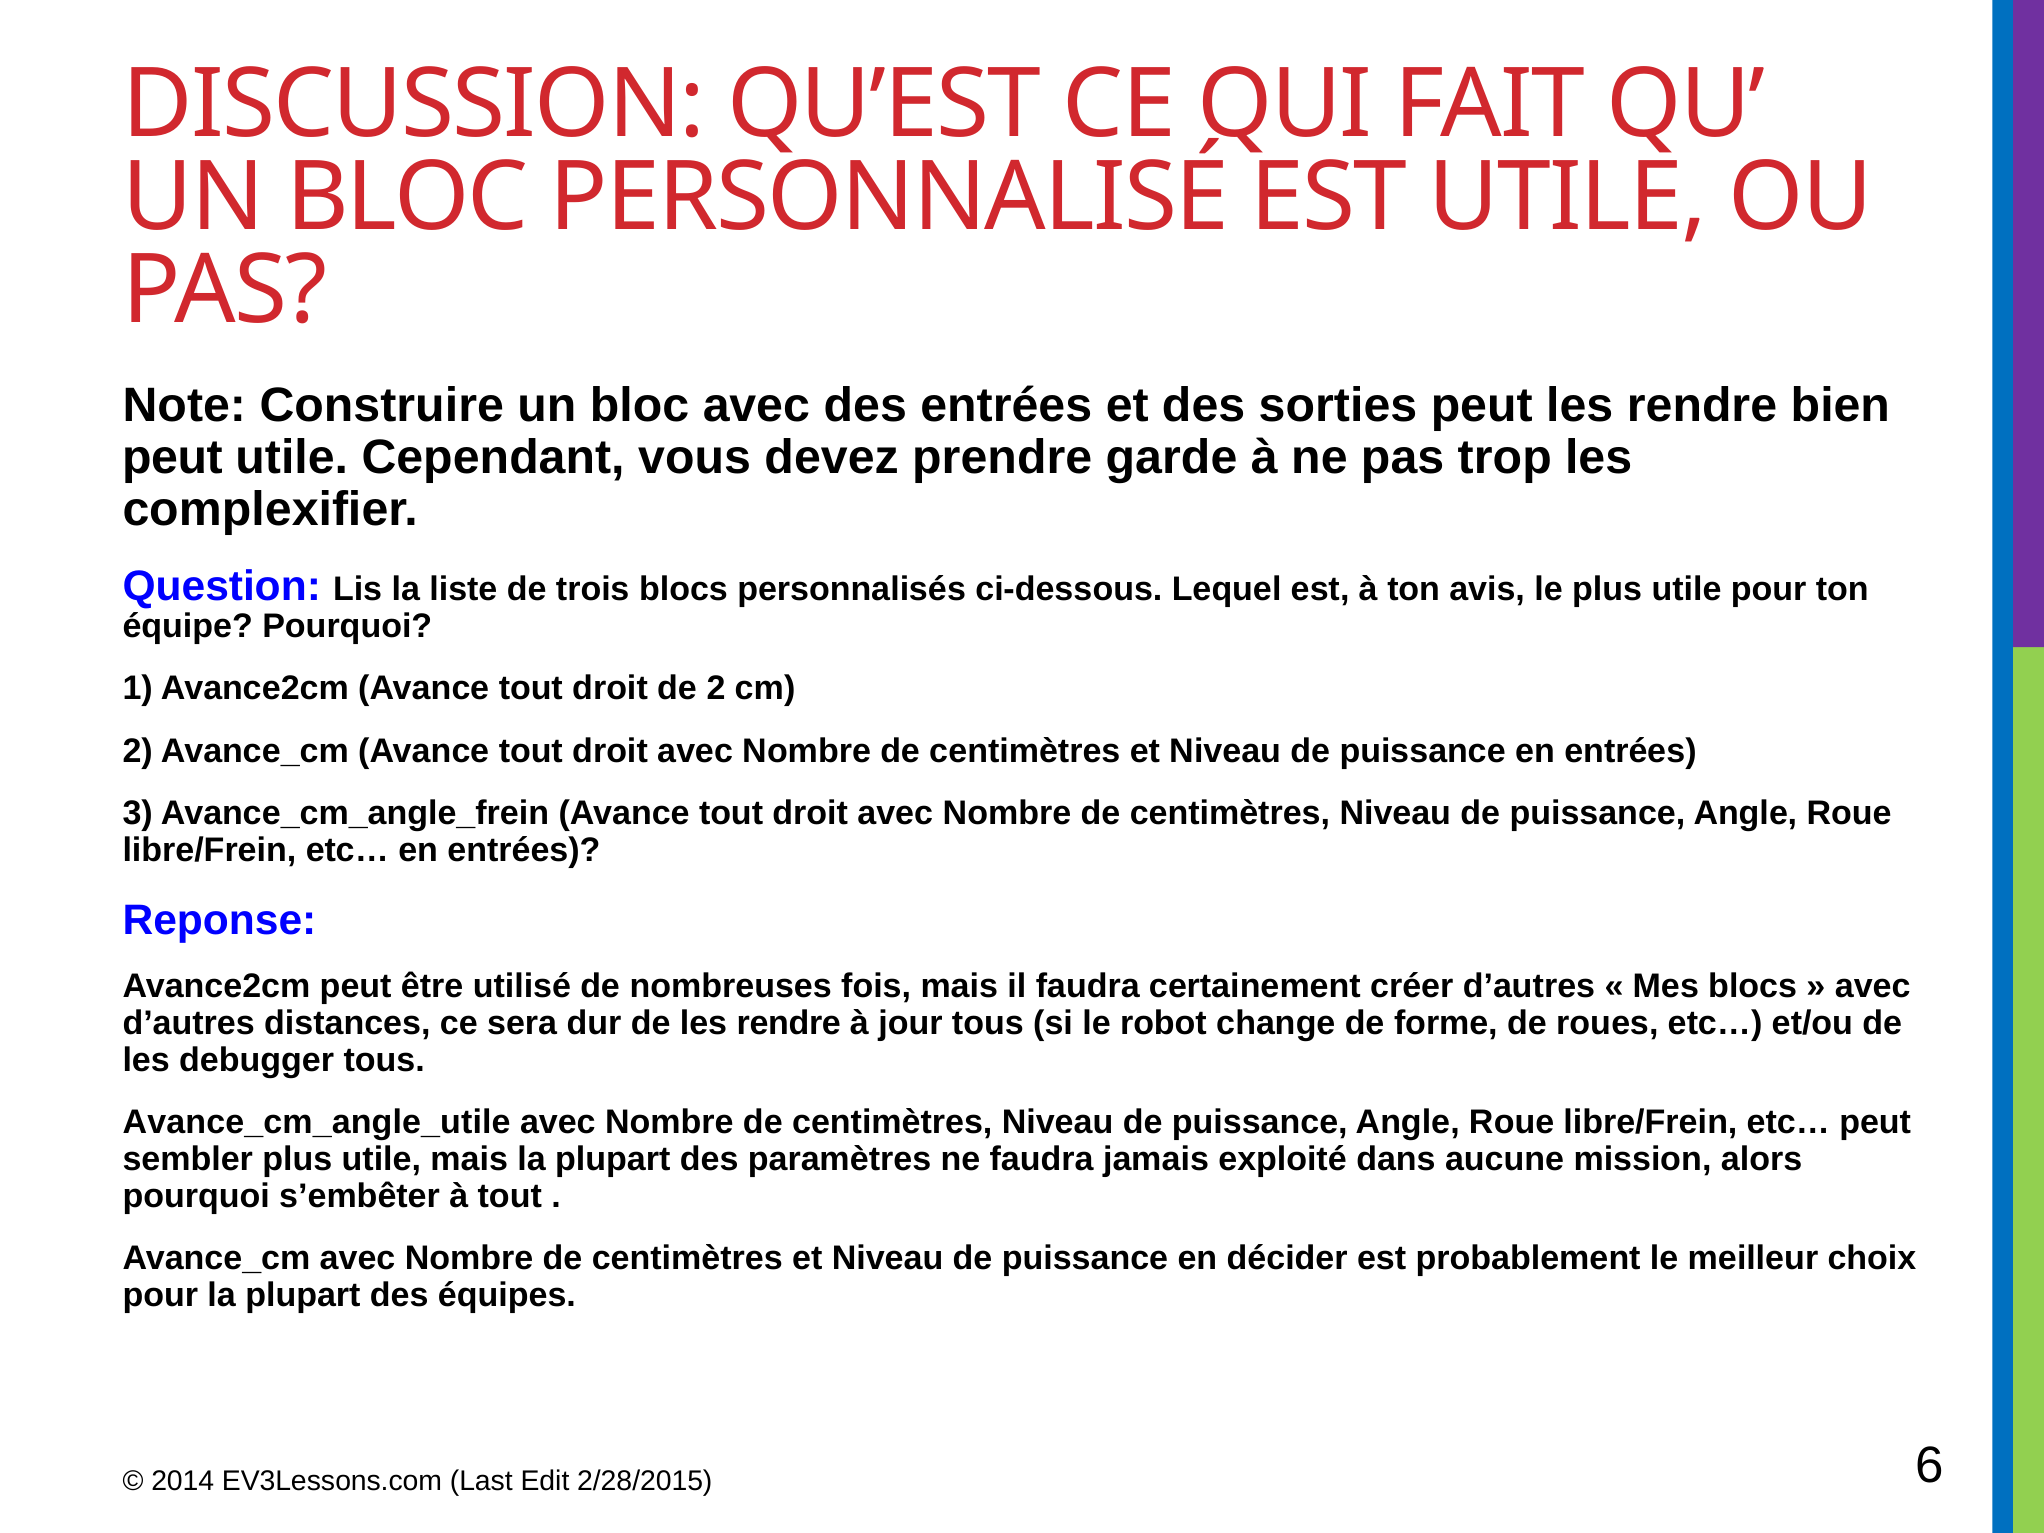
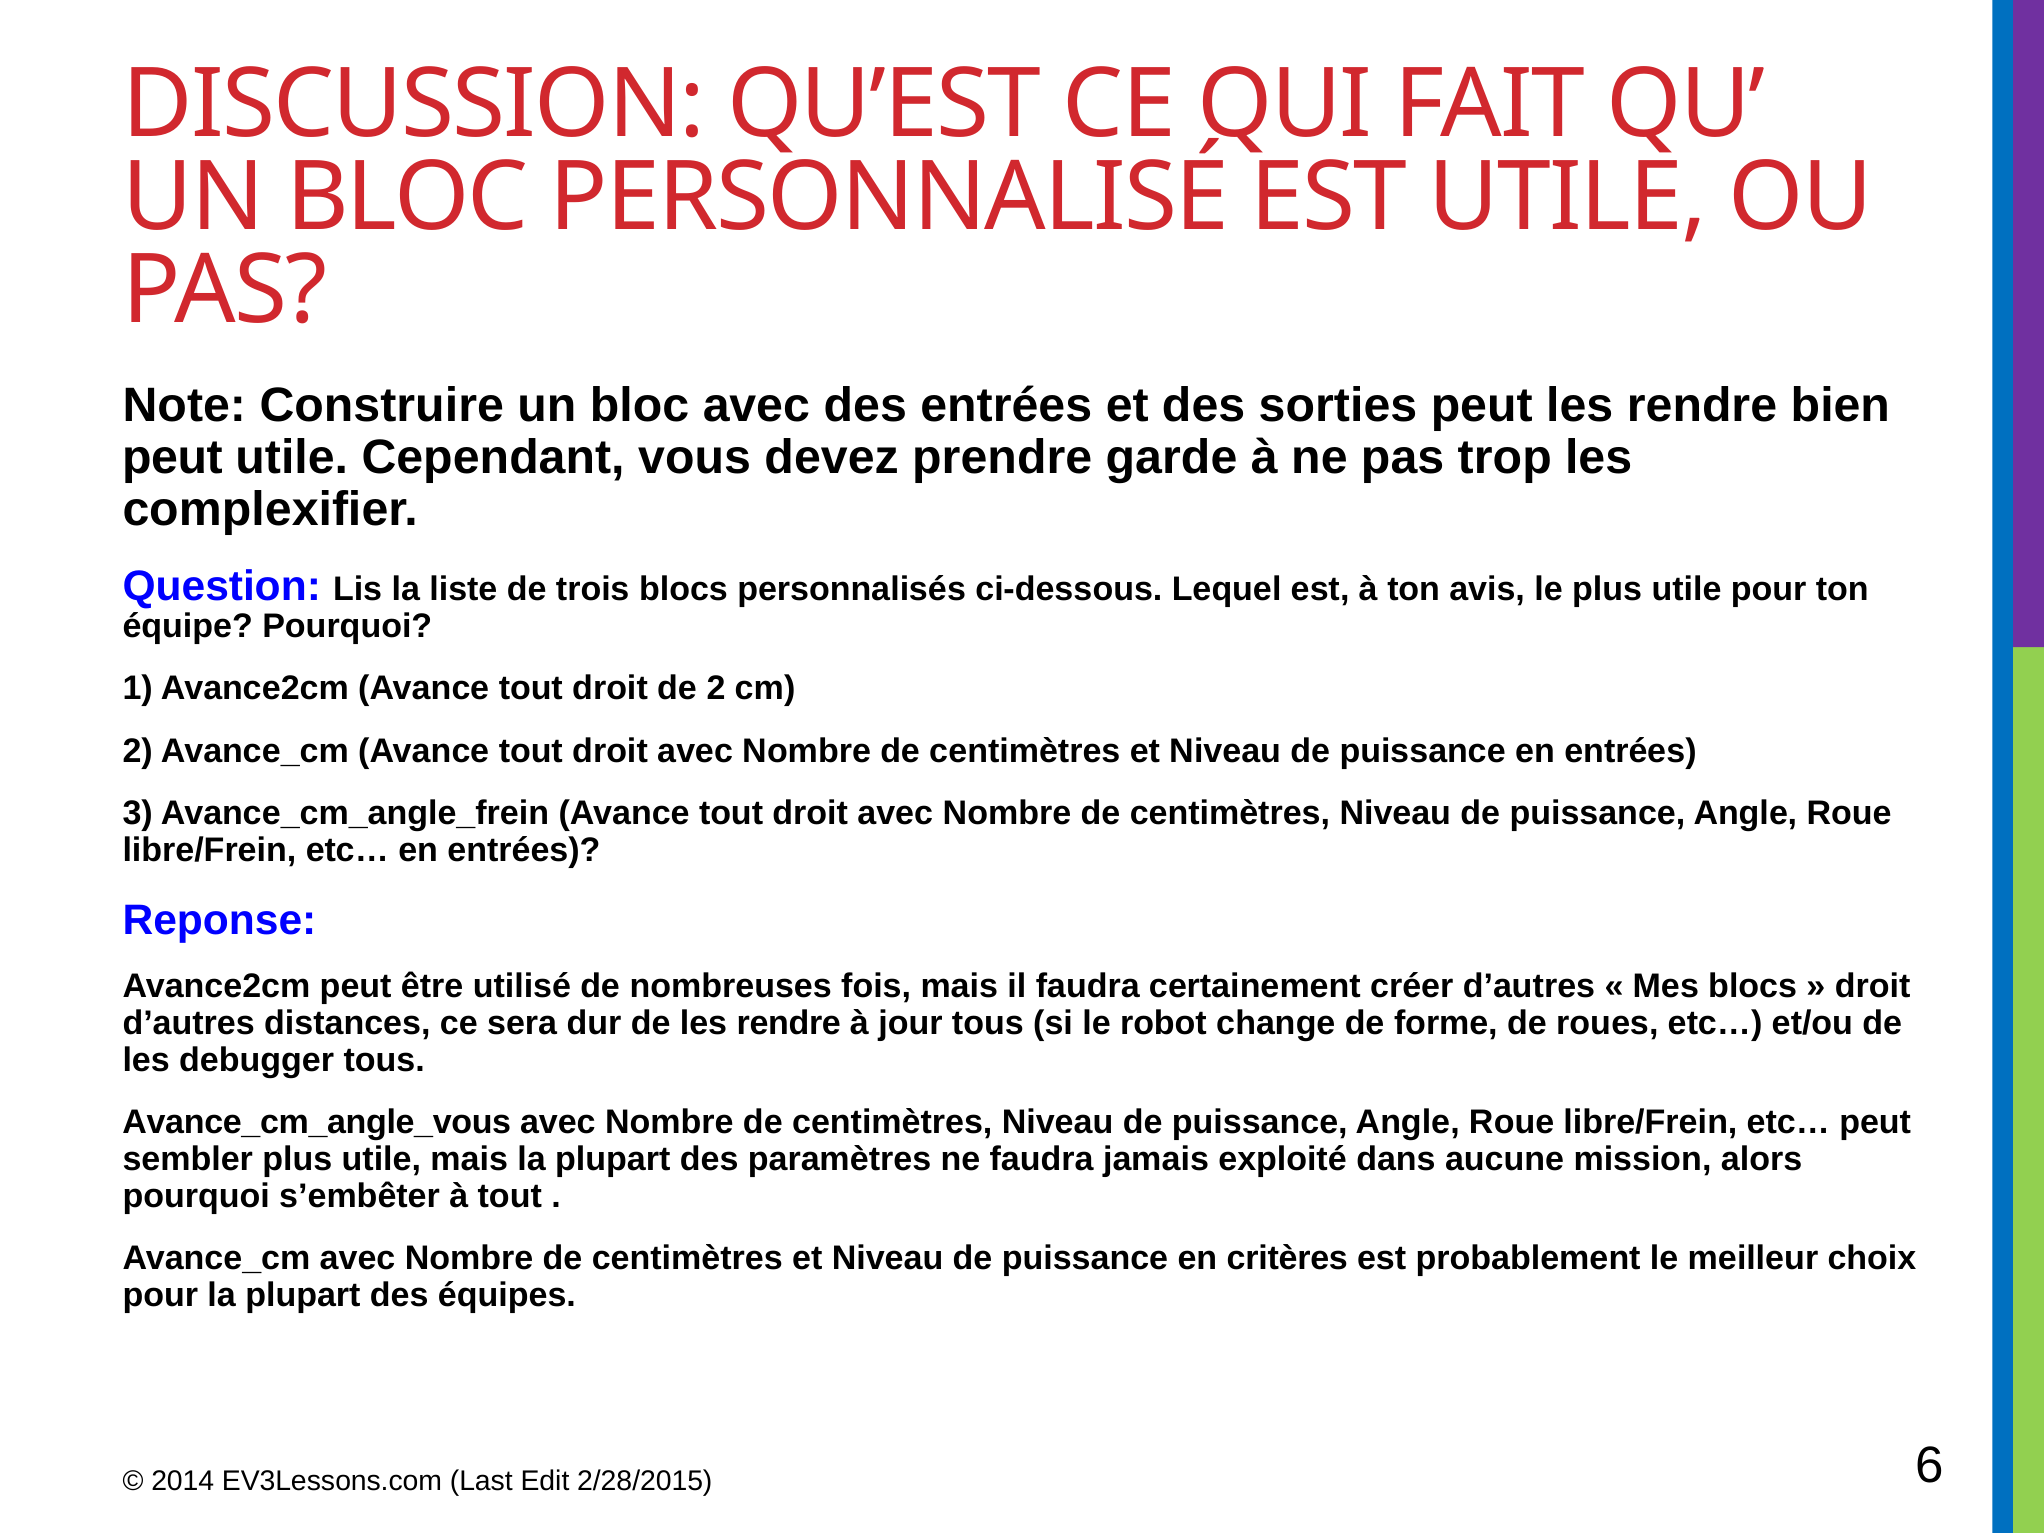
avec: avec -> droit (1873, 987)
Avance_cm_angle_utile: Avance_cm_angle_utile -> Avance_cm_angle_vous (317, 1122)
décider: décider -> critères (1287, 1258)
